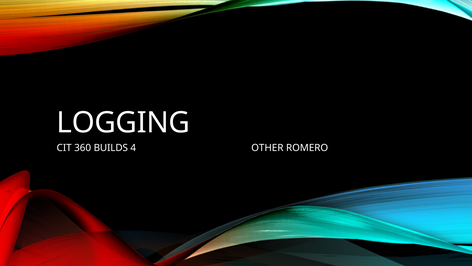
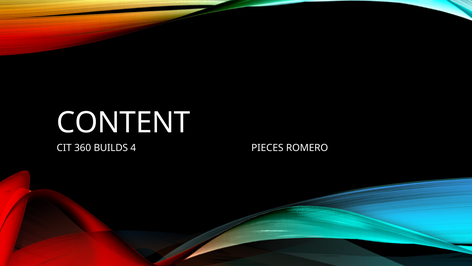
LOGGING: LOGGING -> CONTENT (123, 123)
OTHER: OTHER -> PIECES (267, 148)
